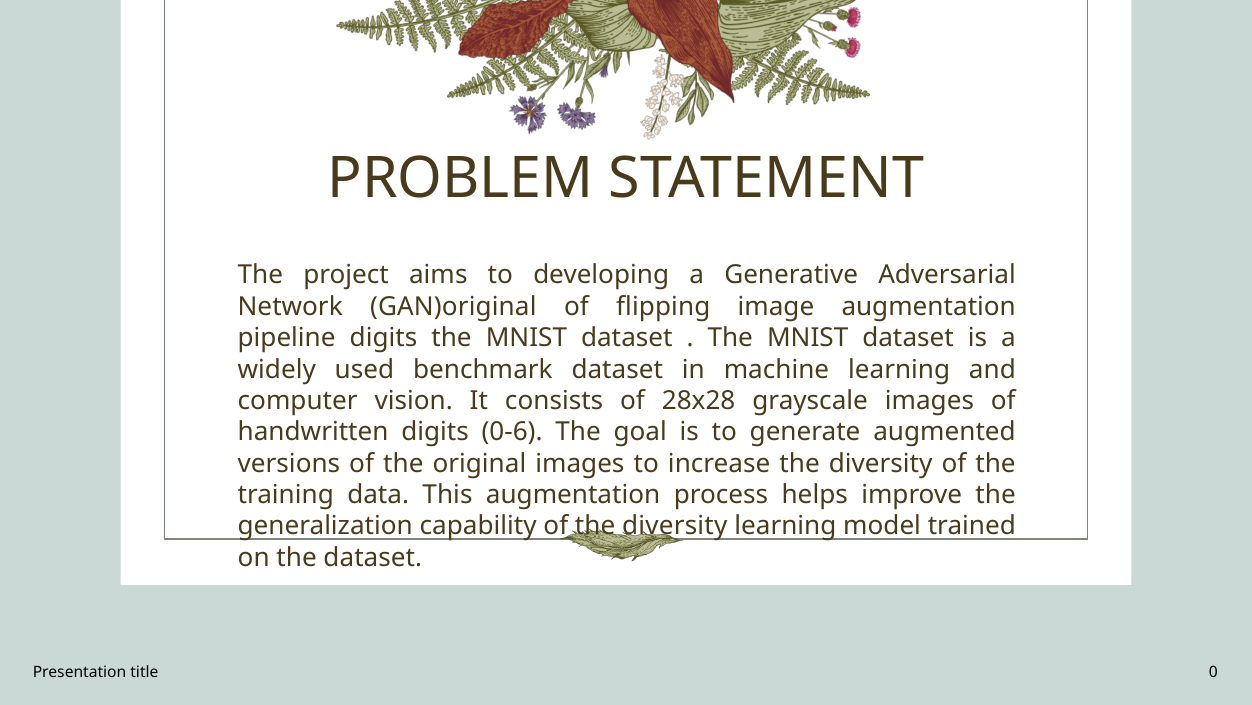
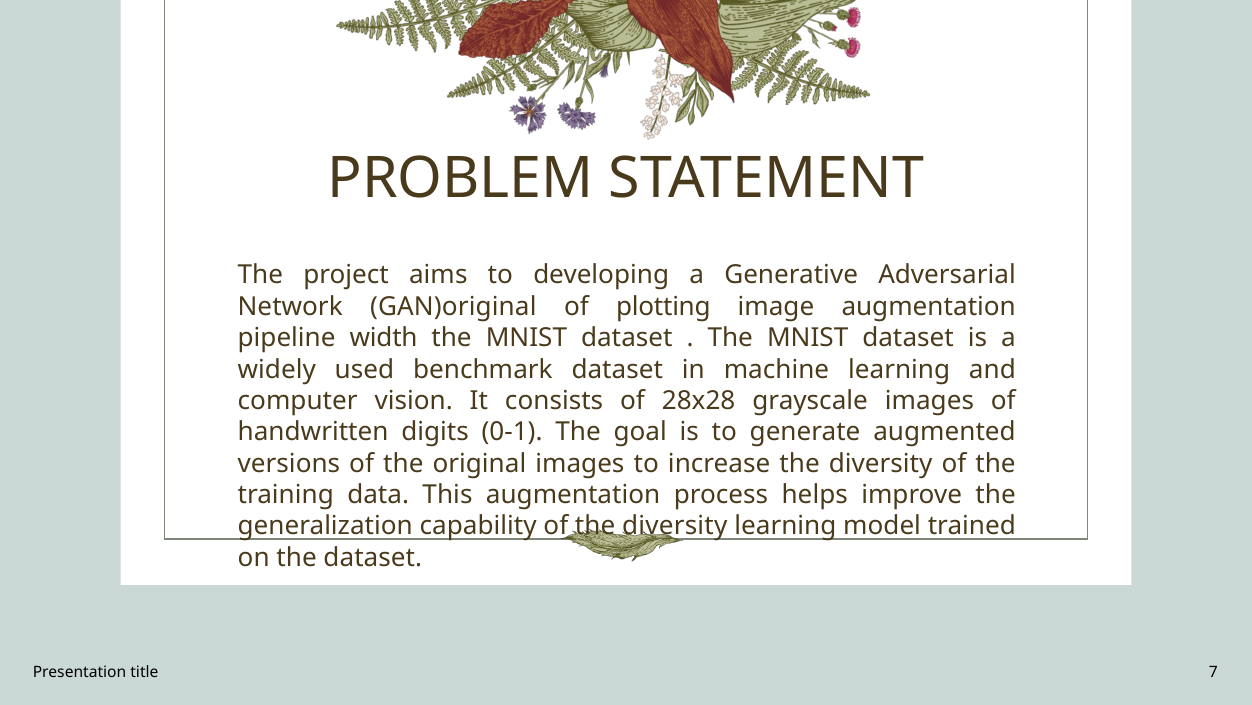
flipping: flipping -> plotting (663, 306)
pipeline digits: digits -> width (384, 338)
0-6: 0-6 -> 0-1 (512, 432)
0: 0 -> 7 (1213, 671)
